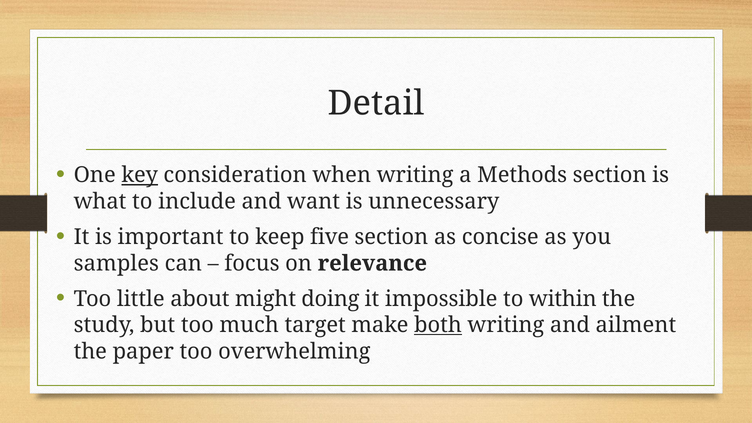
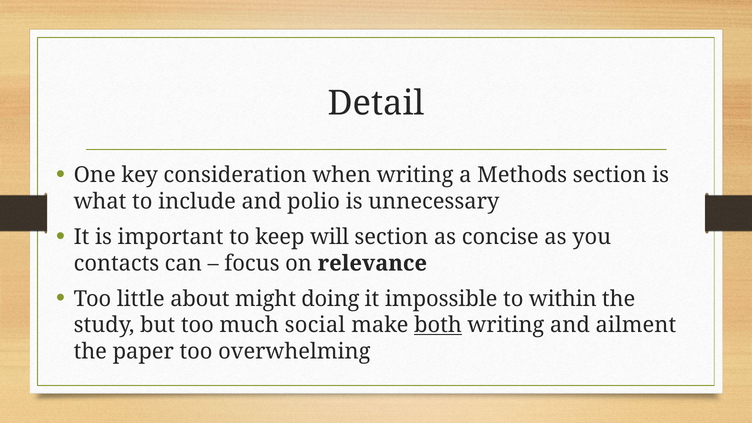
key underline: present -> none (140, 175)
want: want -> polio (314, 202)
five: five -> will (330, 237)
samples: samples -> contacts (116, 263)
target: target -> social (315, 325)
